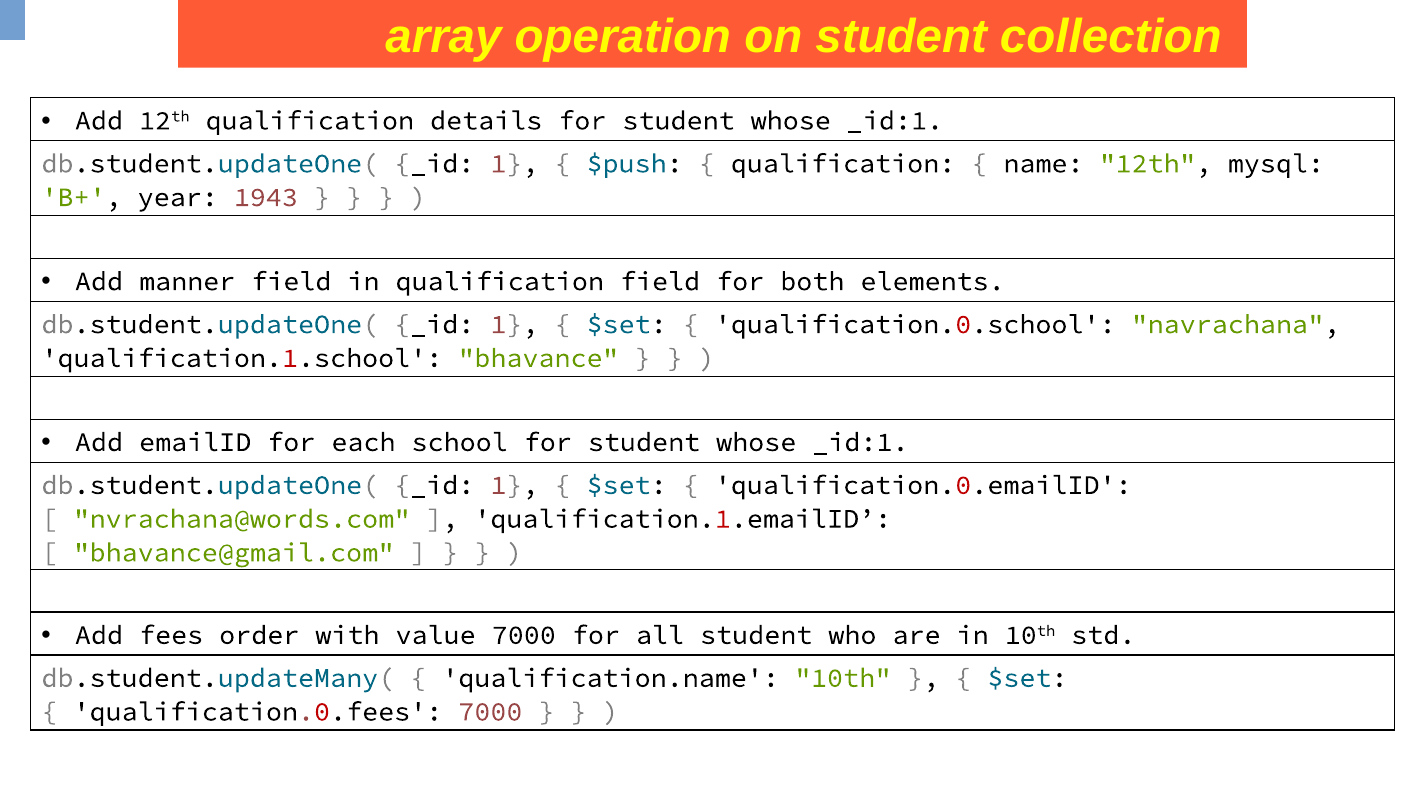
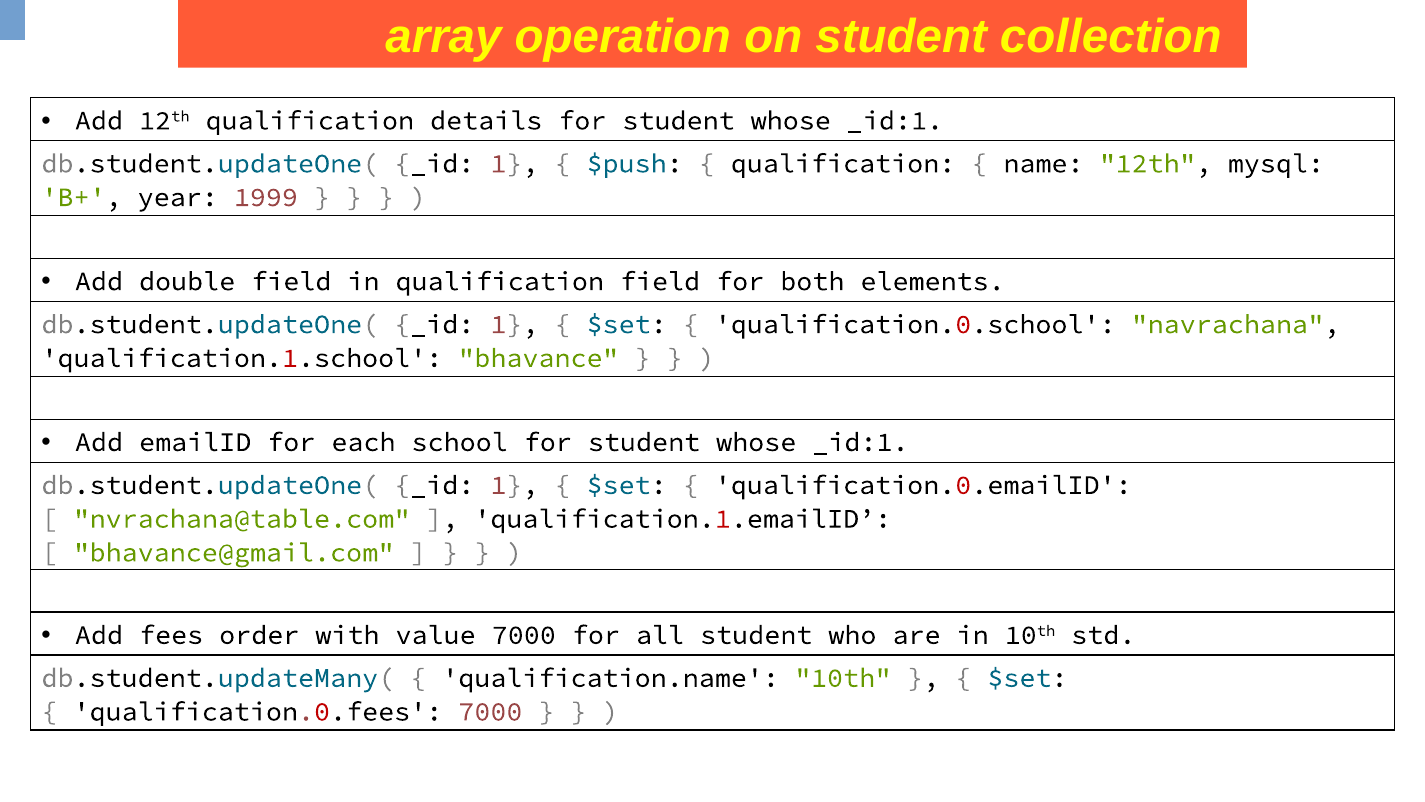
1943: 1943 -> 1999 (266, 197)
manner: manner -> double (187, 281)
nvrachana@words.com: nvrachana@words.com -> nvrachana@table.com (242, 519)
